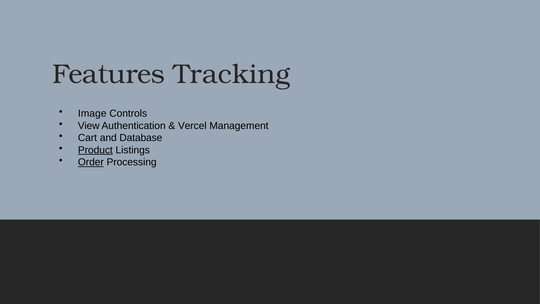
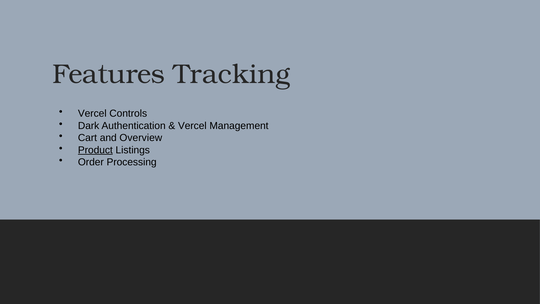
Image: Image -> Vercel (92, 113)
View: View -> Dark (89, 126)
Database: Database -> Overview (141, 138)
Order underline: present -> none (91, 162)
